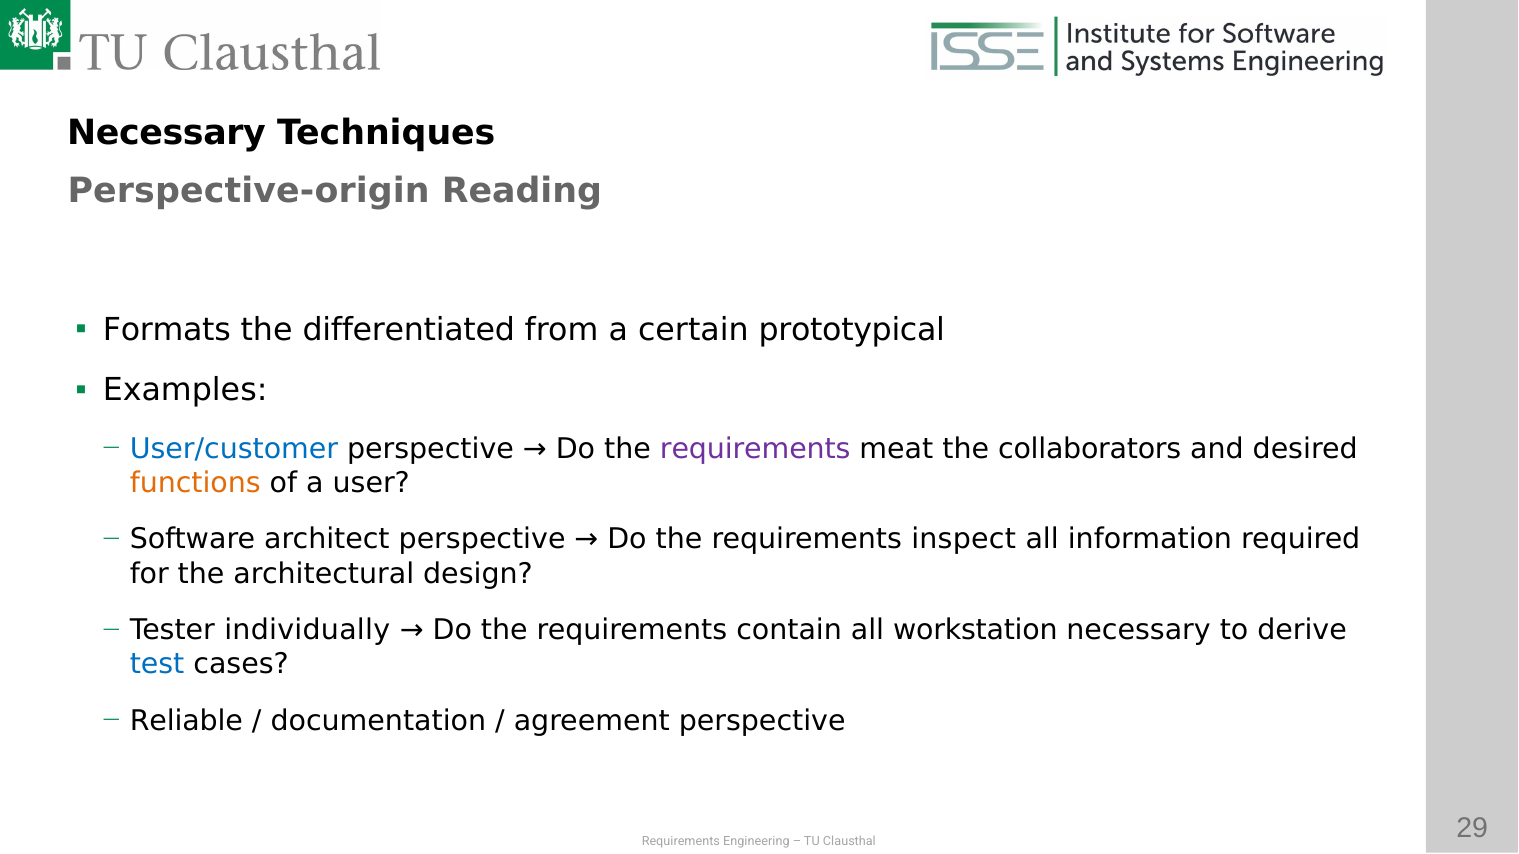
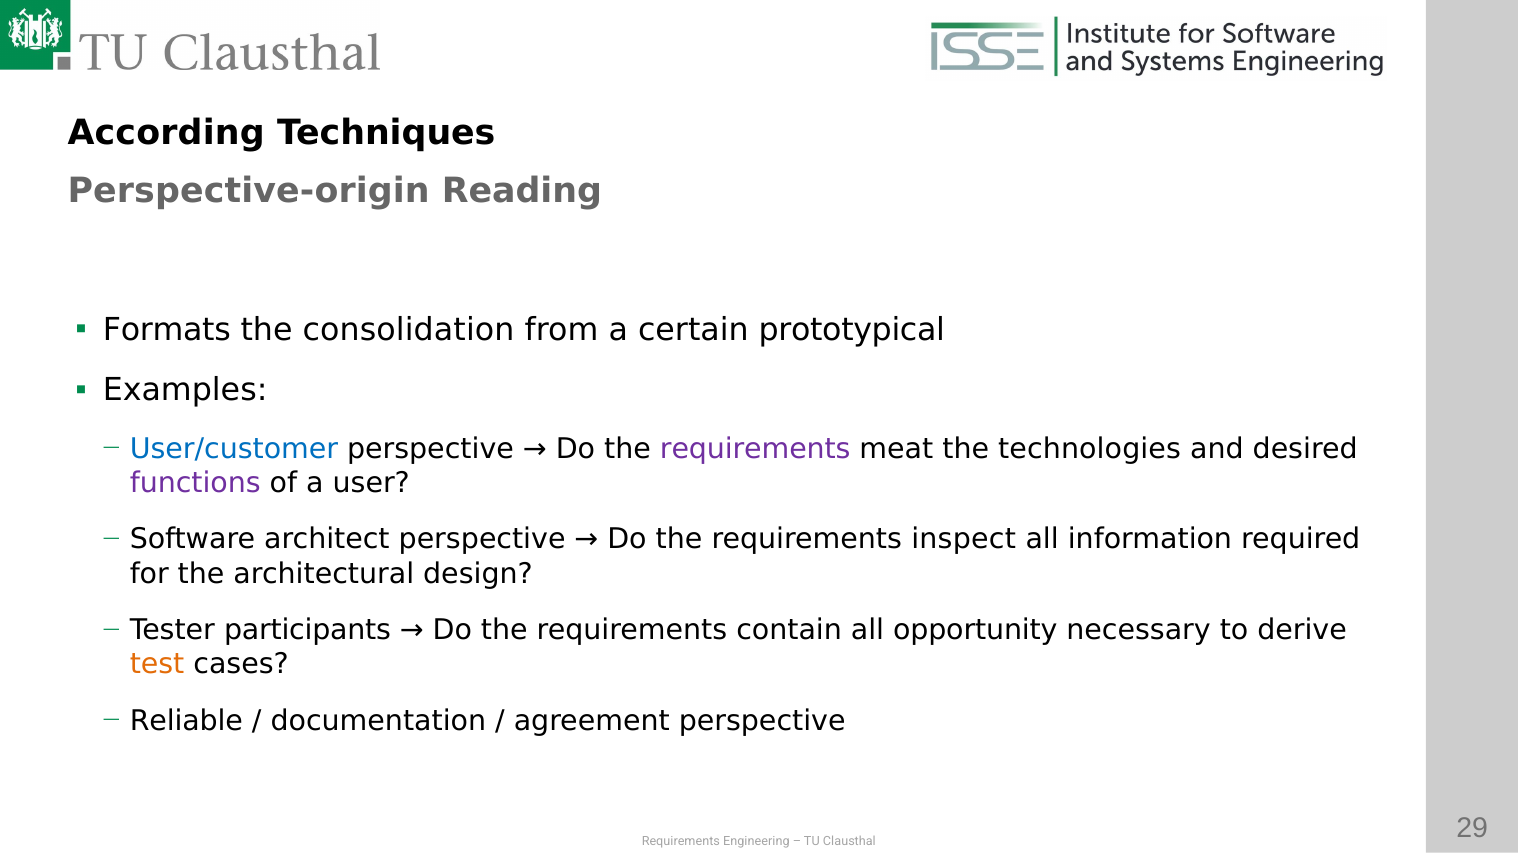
Necessary: Necessary -> According (166, 133)
differentiated: differentiated -> consolidation (409, 330)
collaborators: collaborators -> technologies (1090, 449)
functions colour: orange -> purple (195, 483)
individually: individually -> participants (307, 631)
workstation: workstation -> opportunity (975, 631)
test colour: blue -> orange (157, 665)
